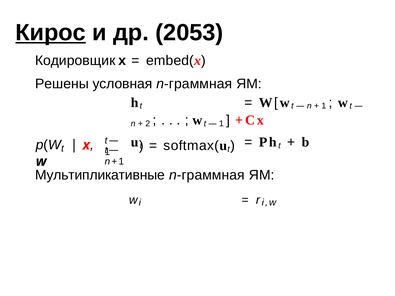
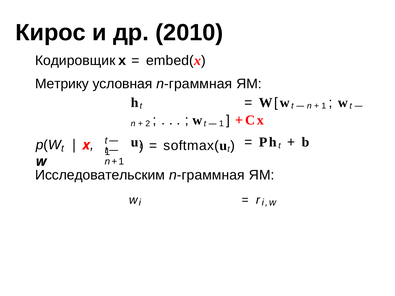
Кирос underline: present -> none (51, 33)
2053: 2053 -> 2010 (189, 33)
Решены: Решены -> Метрику (62, 84)
Мультипликативные: Мультипликативные -> Исследовательским (100, 175)
